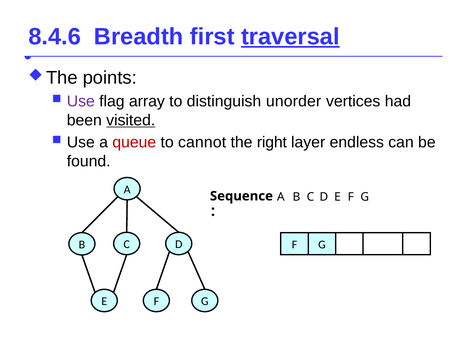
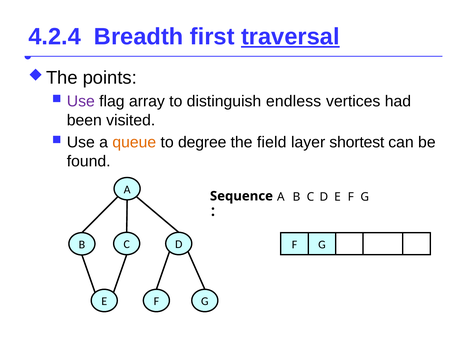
8.4.6: 8.4.6 -> 4.2.4 (55, 37)
unorder: unorder -> endless (294, 101)
visited underline: present -> none (131, 120)
queue colour: red -> orange (134, 142)
cannot: cannot -> degree (202, 142)
right: right -> field (272, 142)
endless: endless -> shortest (357, 142)
